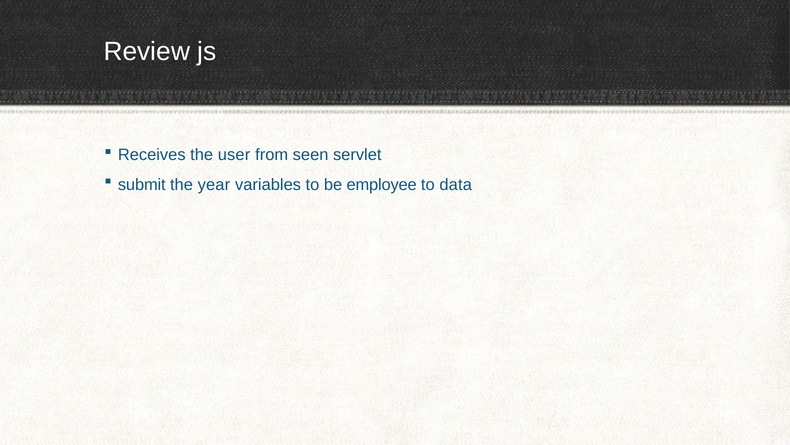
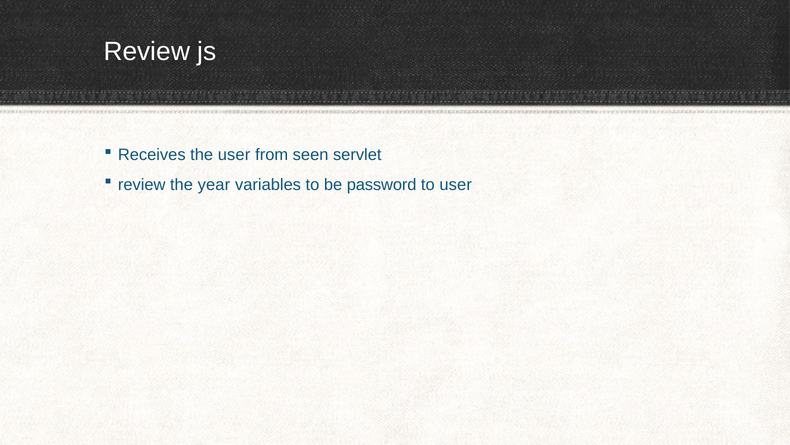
submit: submit -> review (142, 184)
employee: employee -> password (382, 184)
to data: data -> user (456, 184)
